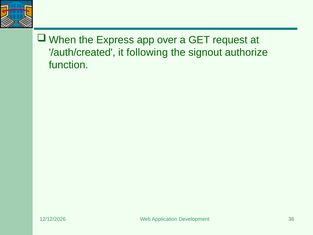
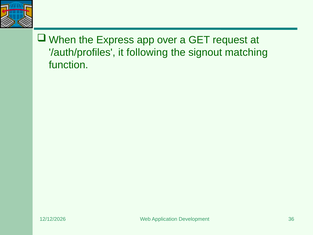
/auth/created: /auth/created -> /auth/profiles (82, 52)
authorize: authorize -> matching (246, 52)
